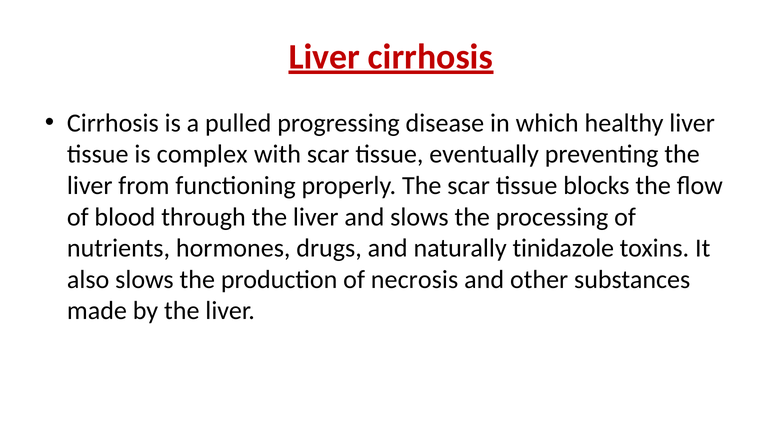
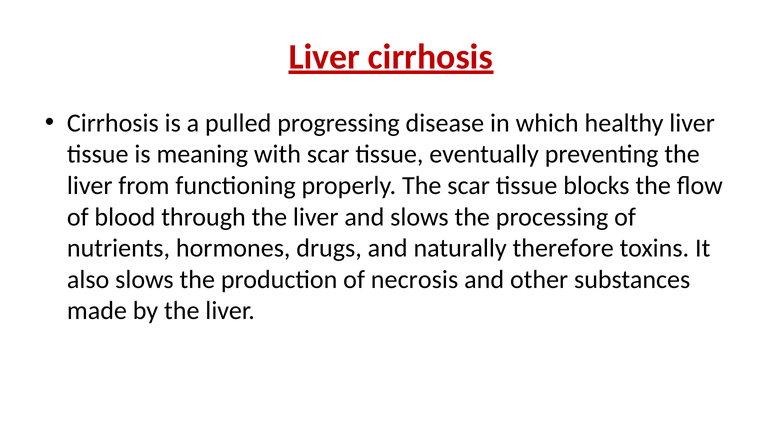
complex: complex -> meaning (202, 154)
tinidazole: tinidazole -> therefore (563, 248)
